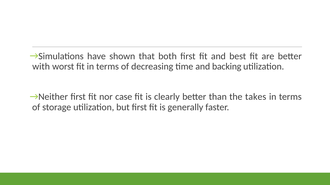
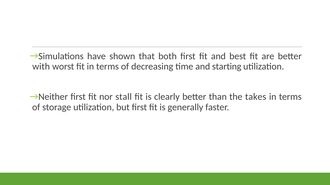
backing: backing -> starting (227, 67)
case: case -> stall (124, 97)
